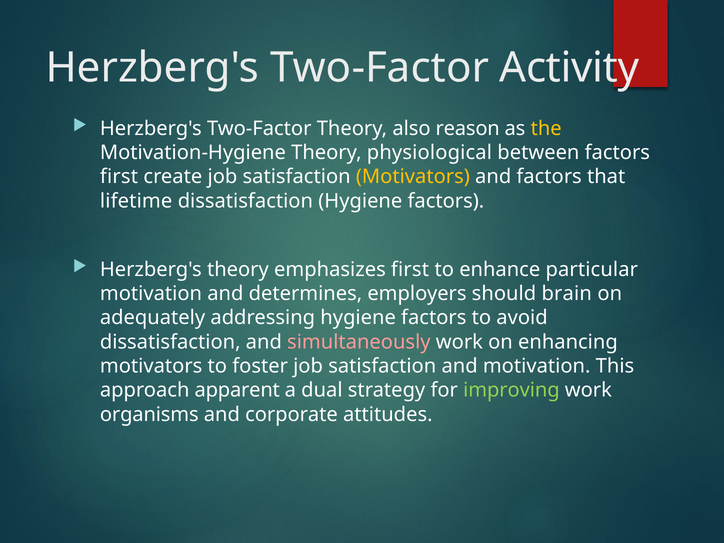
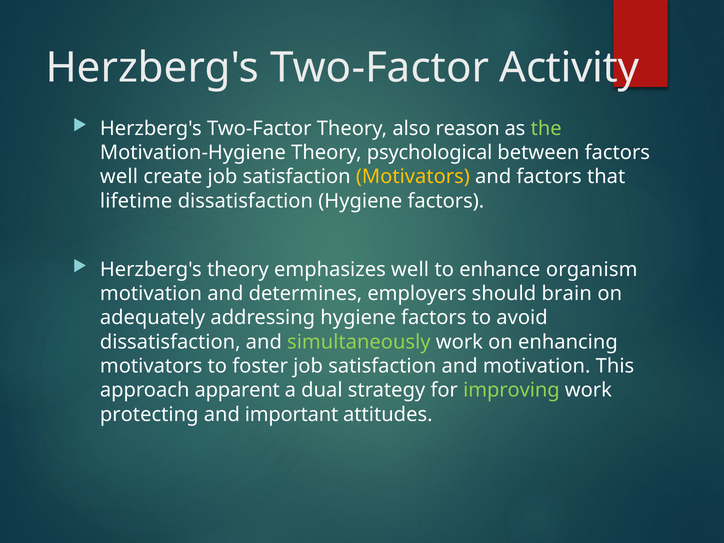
the colour: yellow -> light green (546, 128)
physiological: physiological -> psychological (430, 153)
first: first -> well (119, 177)
emphasizes first: first -> well (410, 269)
particular: particular -> organism (592, 269)
simultaneously colour: pink -> light green (359, 342)
organisms: organisms -> protecting (149, 414)
corporate: corporate -> important (292, 414)
